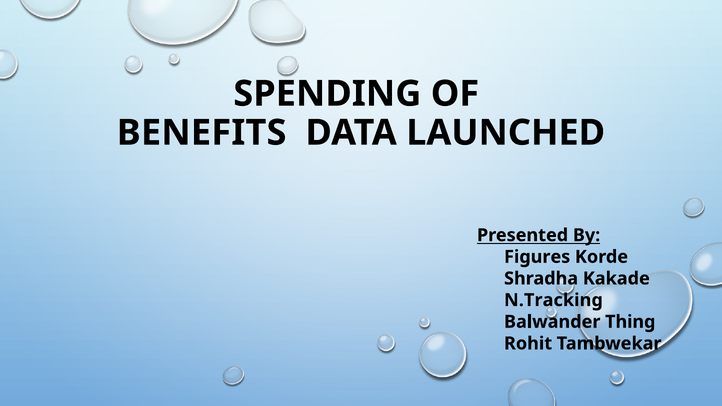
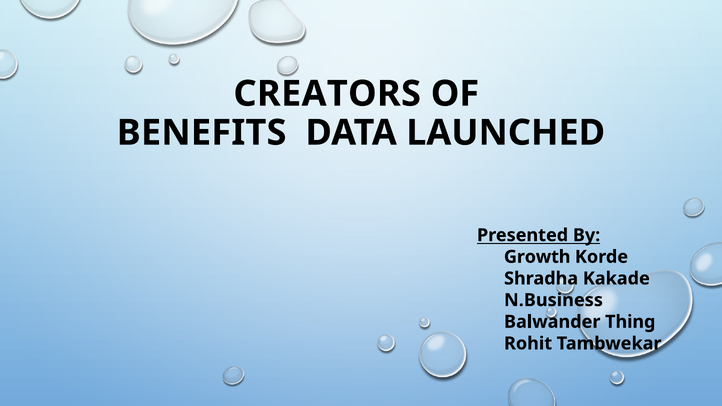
SPENDING: SPENDING -> CREATORS (327, 94)
Figures: Figures -> Growth (537, 257)
N.Tracking: N.Tracking -> N.Business (553, 300)
